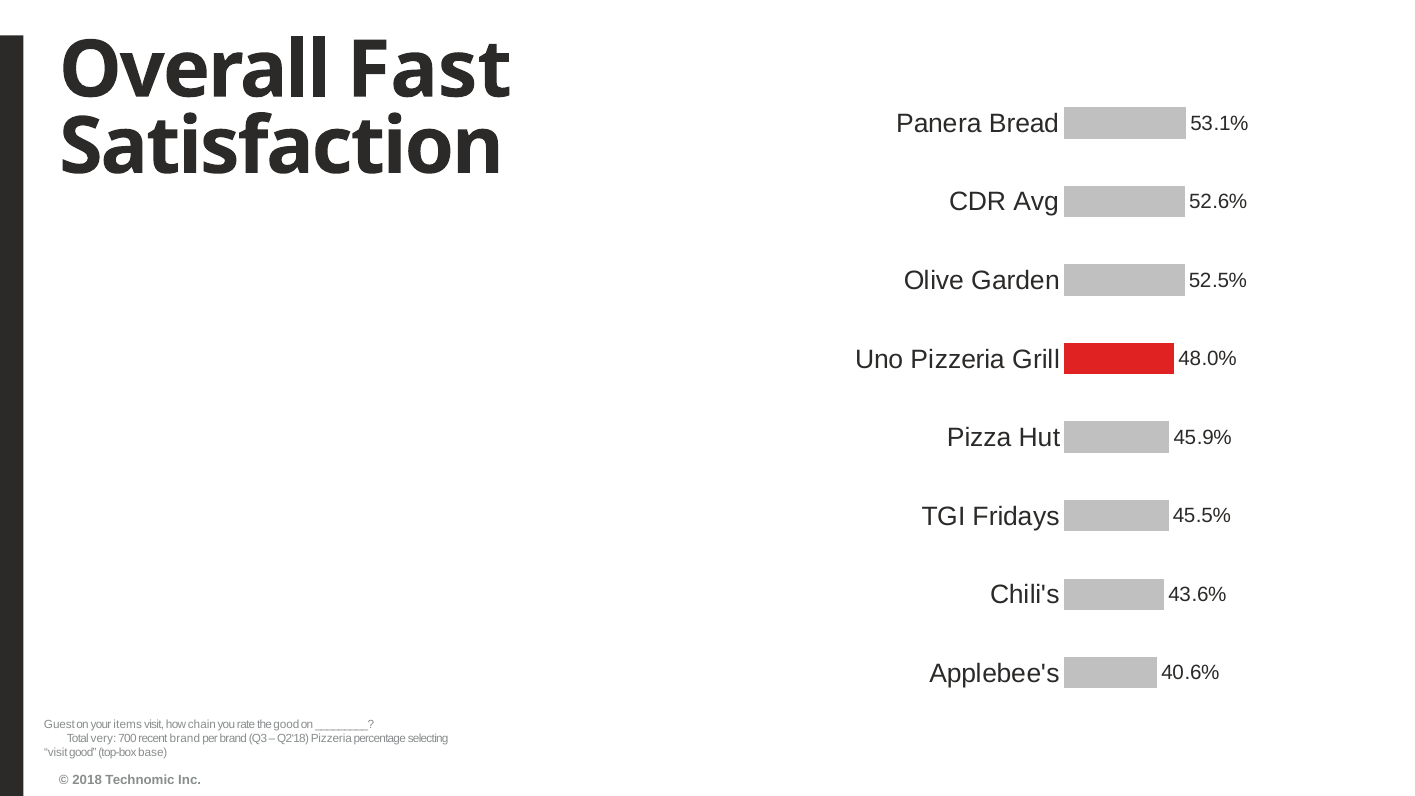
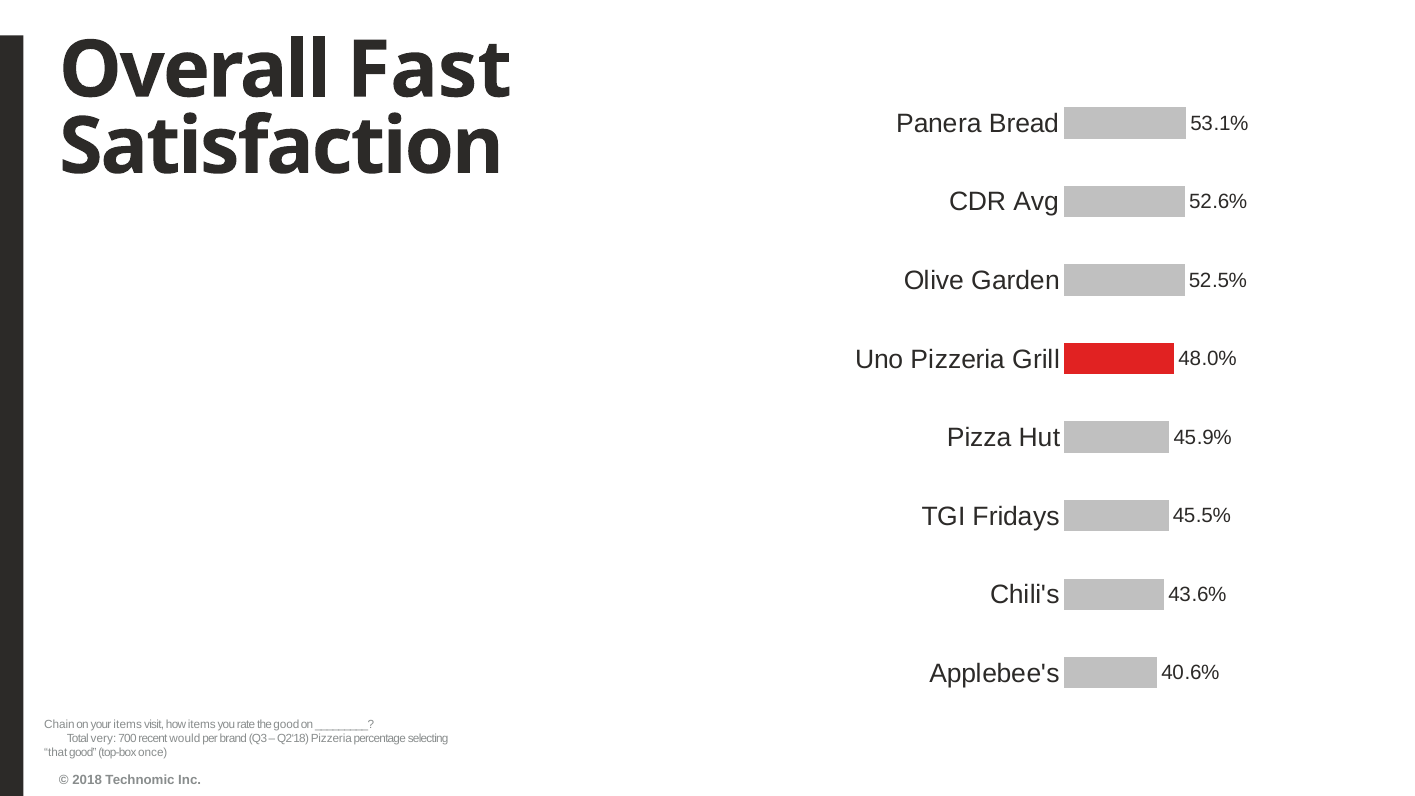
Guest: Guest -> Chain (59, 724)
how chain: chain -> items (202, 724)
recent brand: brand -> would (185, 738)
visit: visit -> that (56, 752)
base: base -> once (153, 752)
